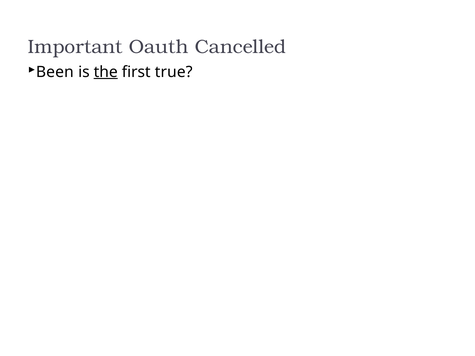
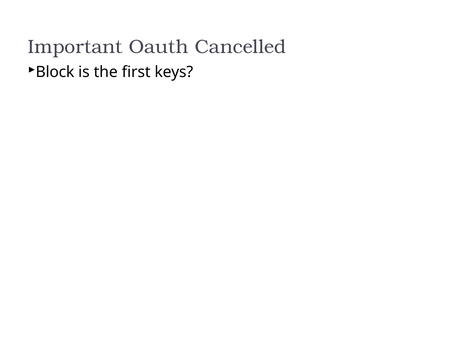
Been: Been -> Block (55, 72)
the underline: present -> none (106, 72)
true: true -> keys (174, 72)
